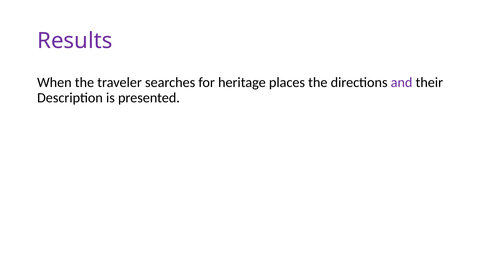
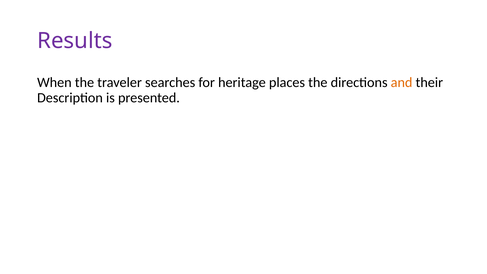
and colour: purple -> orange (402, 82)
